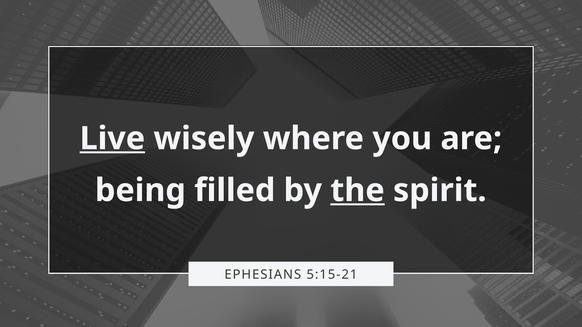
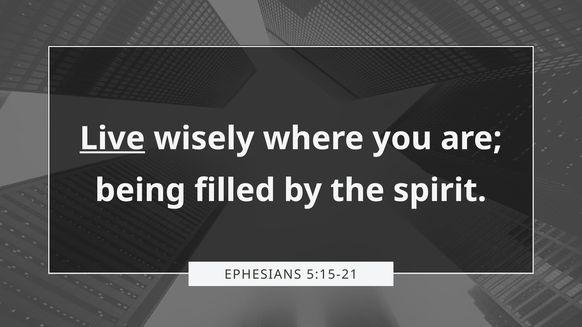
the underline: present -> none (357, 191)
